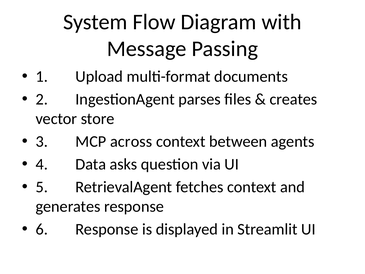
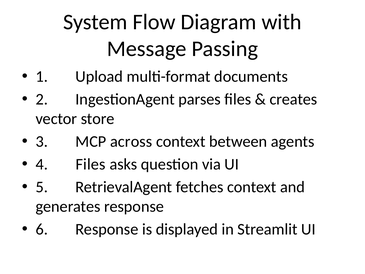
4 Data: Data -> Files (91, 164)
